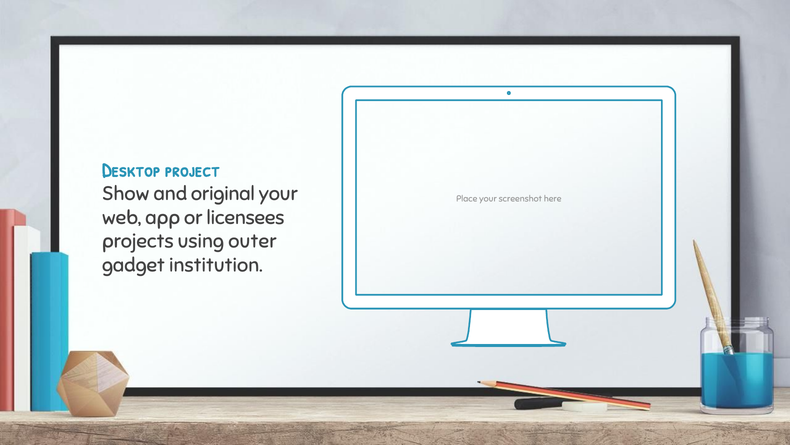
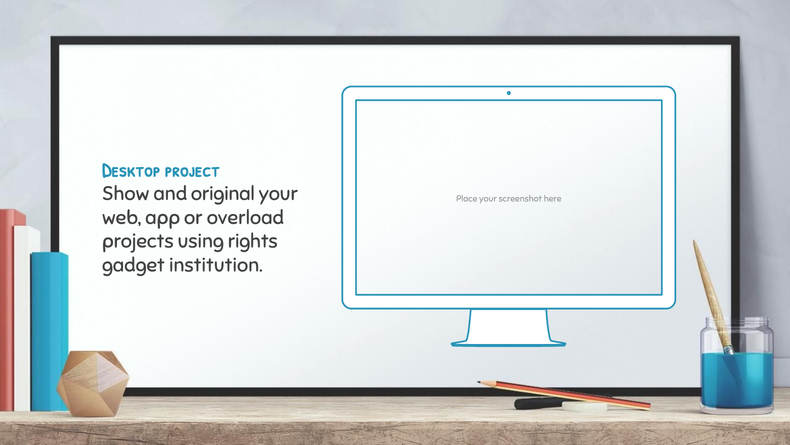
licensees: licensees -> overload (245, 217)
outer: outer -> rights (253, 241)
